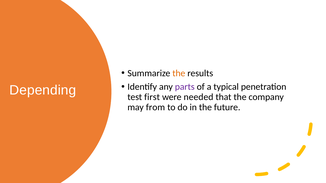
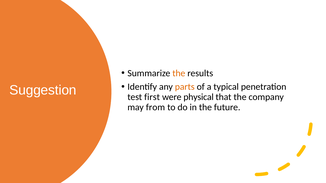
parts colour: purple -> orange (185, 87)
Depending: Depending -> Suggestion (43, 90)
needed: needed -> physical (199, 97)
